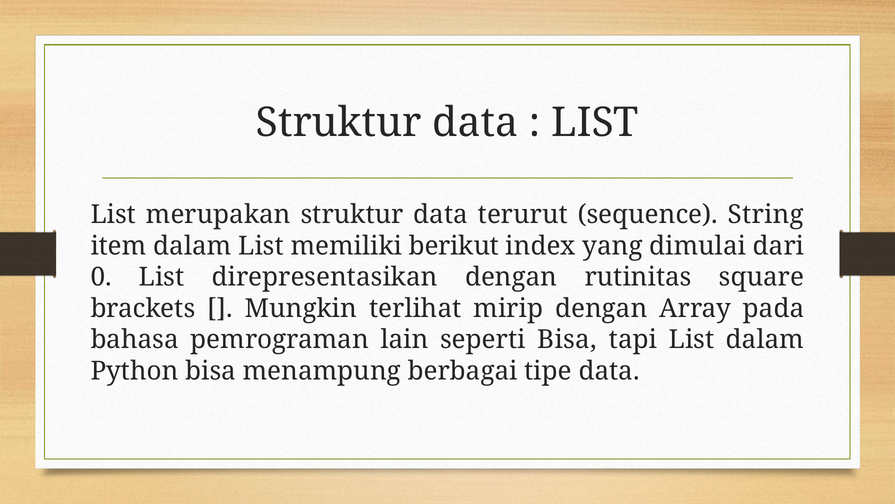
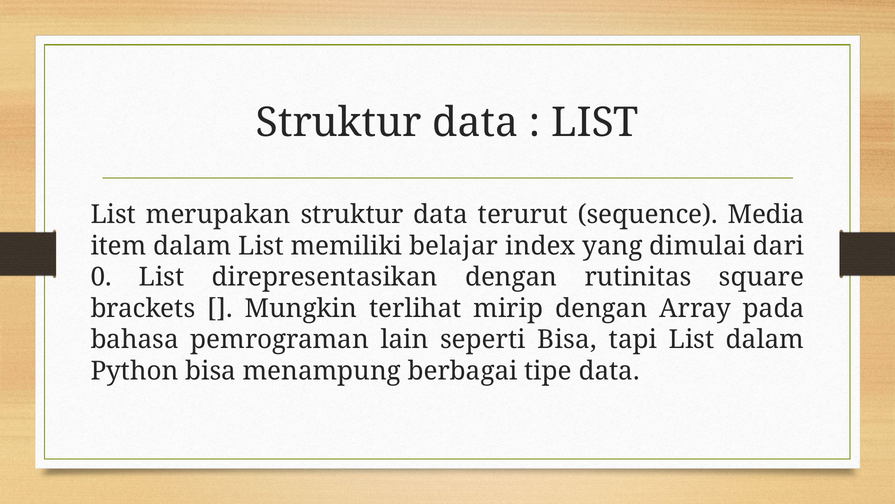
String: String -> Media (766, 214)
berikut: berikut -> belajar (454, 246)
